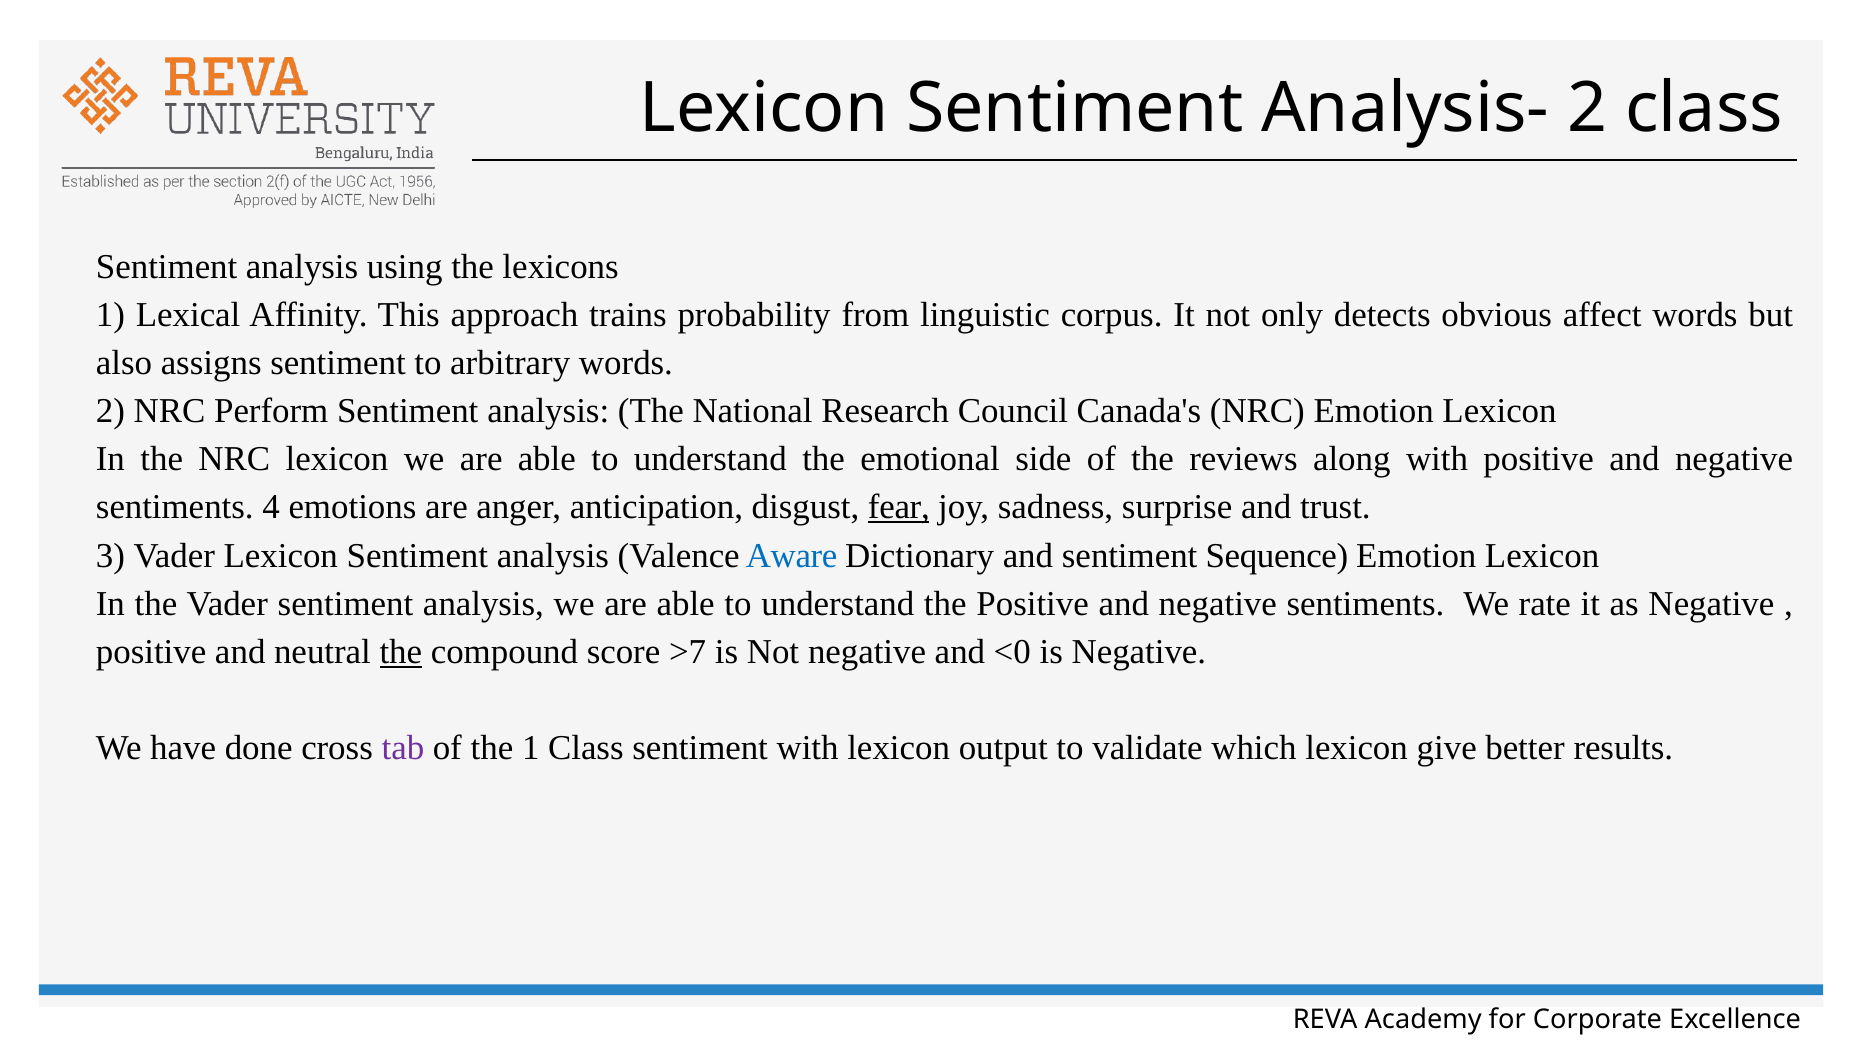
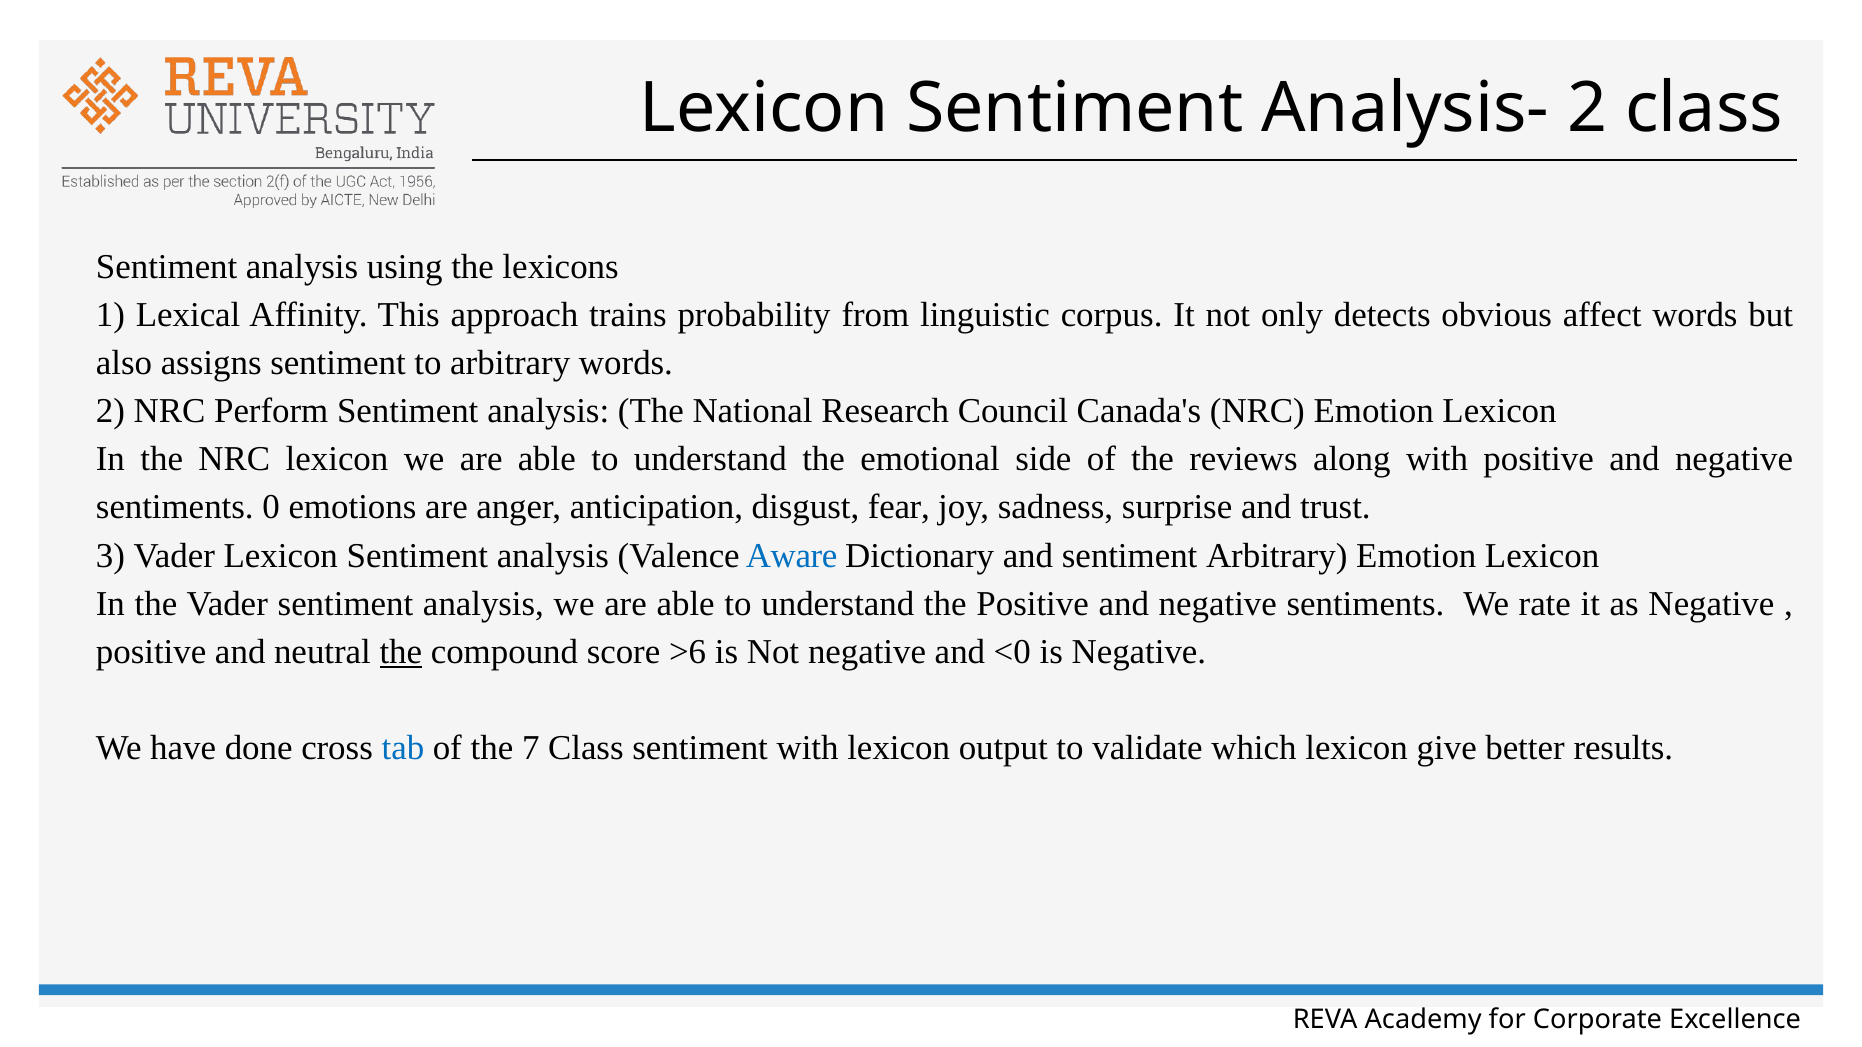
4: 4 -> 0 (271, 508)
fear underline: present -> none (899, 508)
sentiment Sequence: Sequence -> Arbitrary (1277, 556)
>7: >7 -> >6 (688, 652)
tab colour: purple -> blue (403, 748)
the 1: 1 -> 7 (531, 748)
